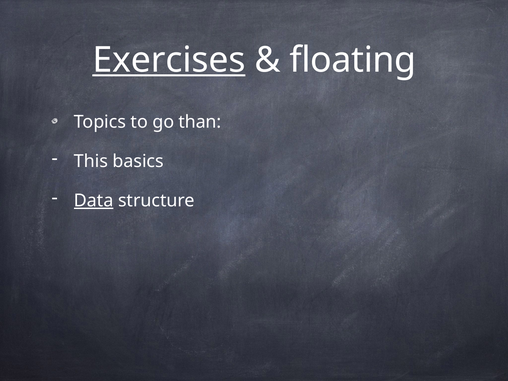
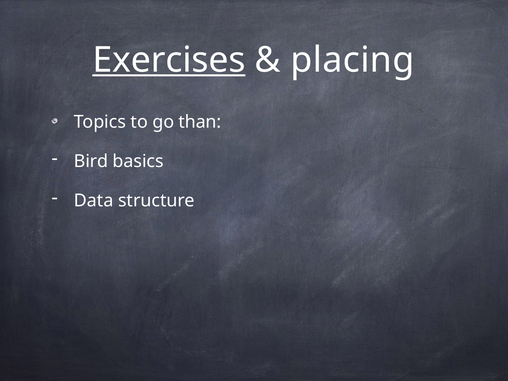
floating: floating -> placing (352, 60)
This: This -> Bird (91, 161)
Data underline: present -> none (94, 201)
